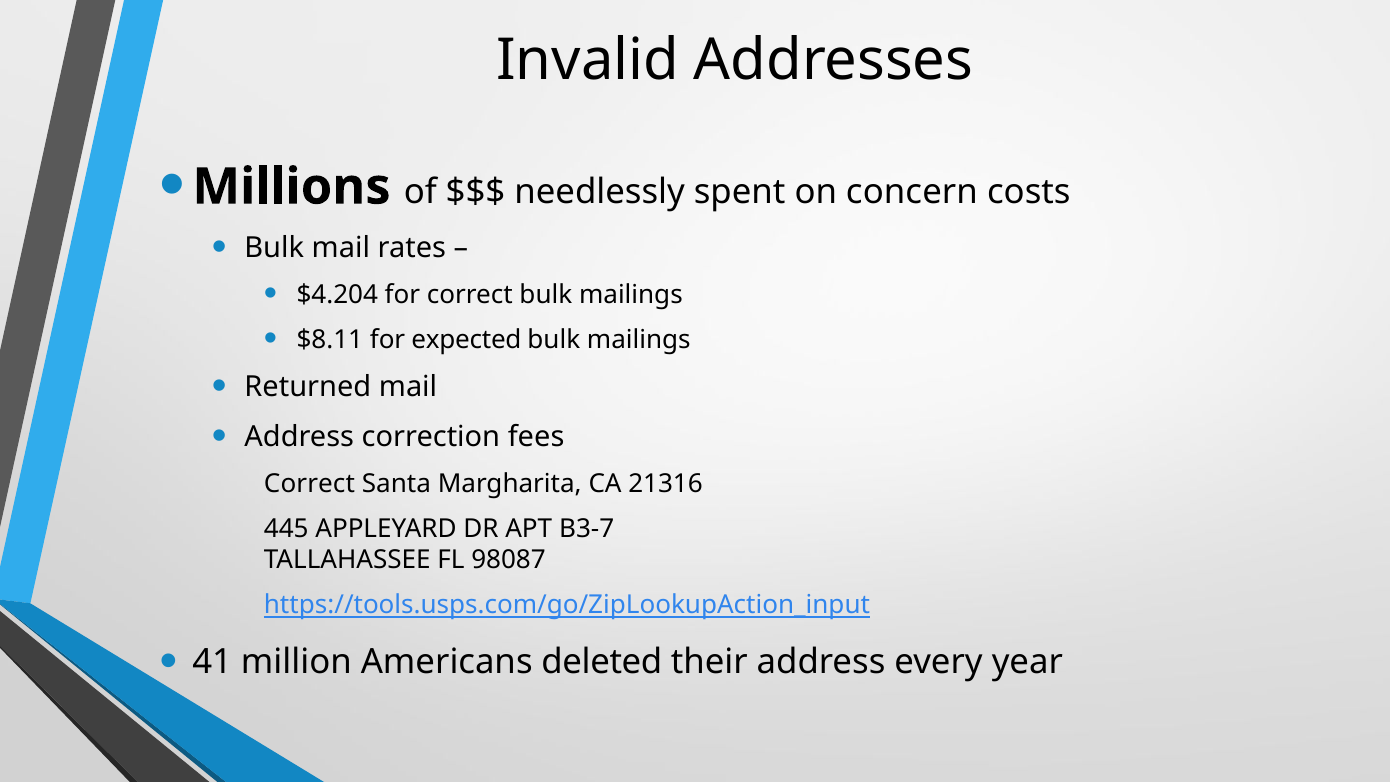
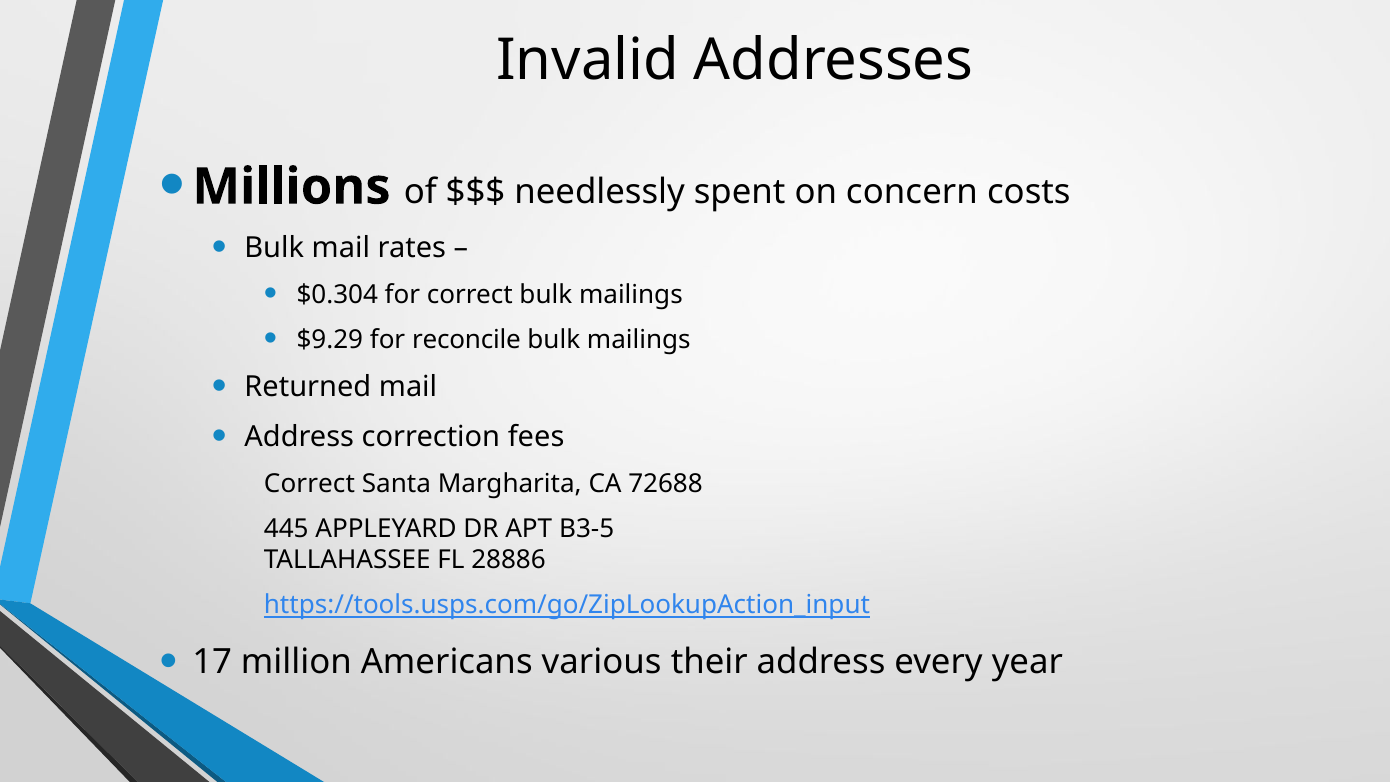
$4.204: $4.204 -> $0.304 (337, 294)
$8.11: $8.11 -> $9.29 (330, 340)
expected: expected -> reconcile (466, 340)
21316: 21316 -> 72688 (666, 483)
B3-7: B3-7 -> B3-5 (587, 529)
98087: 98087 -> 28886 (509, 560)
41: 41 -> 17 (212, 662)
deleted: deleted -> various (602, 662)
